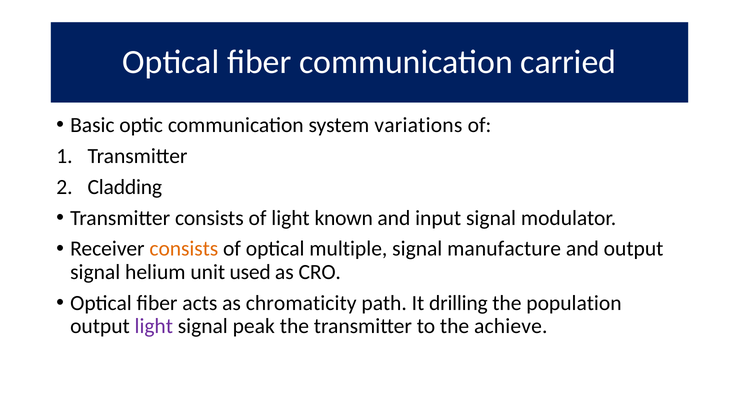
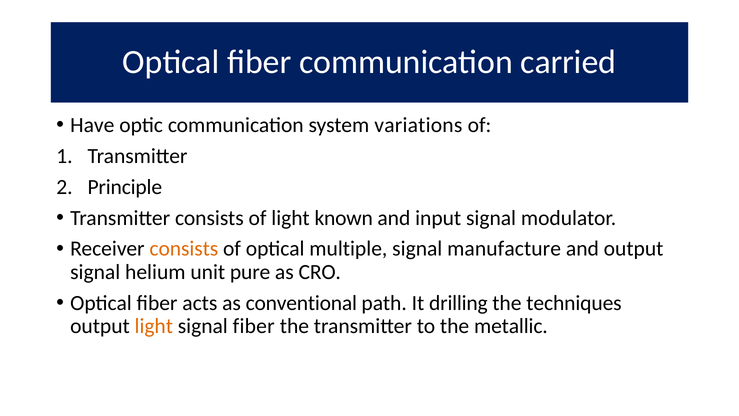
Basic: Basic -> Have (92, 125)
Cladding: Cladding -> Principle (125, 187)
used: used -> pure (250, 272)
chromaticity: chromaticity -> conventional (301, 303)
population: population -> techniques (574, 303)
light colour: purple -> orange (154, 326)
signal peak: peak -> fiber (254, 326)
achieve: achieve -> metallic (511, 326)
